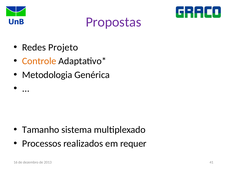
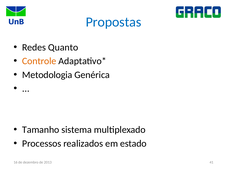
Propostas colour: purple -> blue (114, 22)
Projeto: Projeto -> Quanto (63, 47)
requer: requer -> estado (133, 144)
